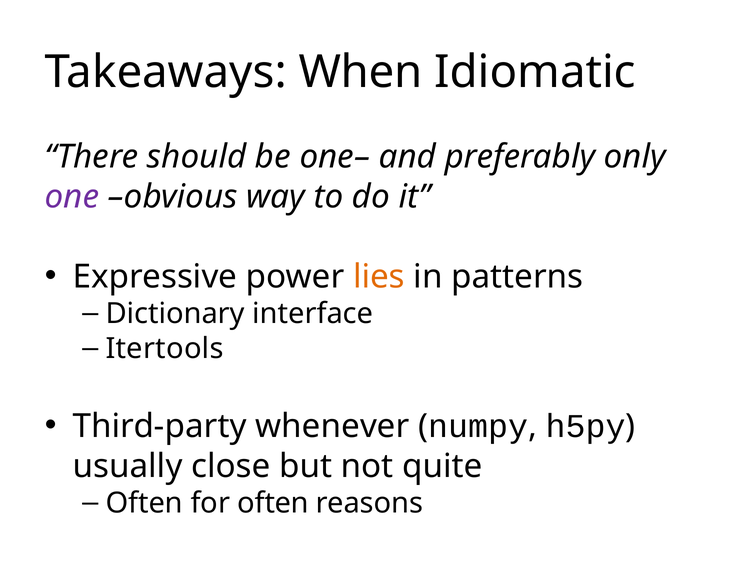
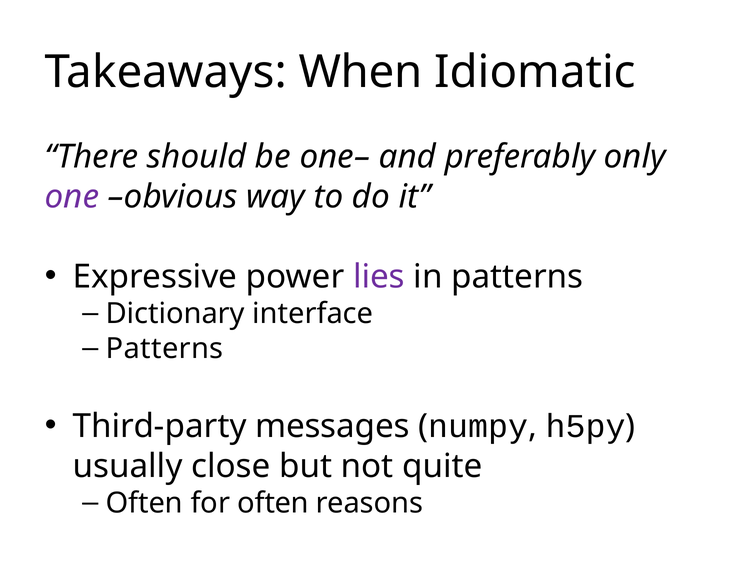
lies colour: orange -> purple (379, 277)
Itertools: Itertools -> Patterns (165, 349)
whenever: whenever -> messages (332, 426)
